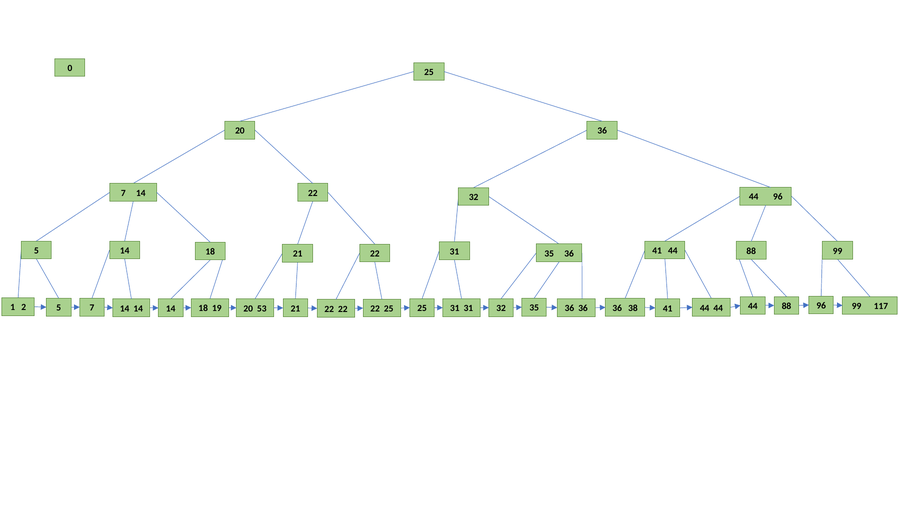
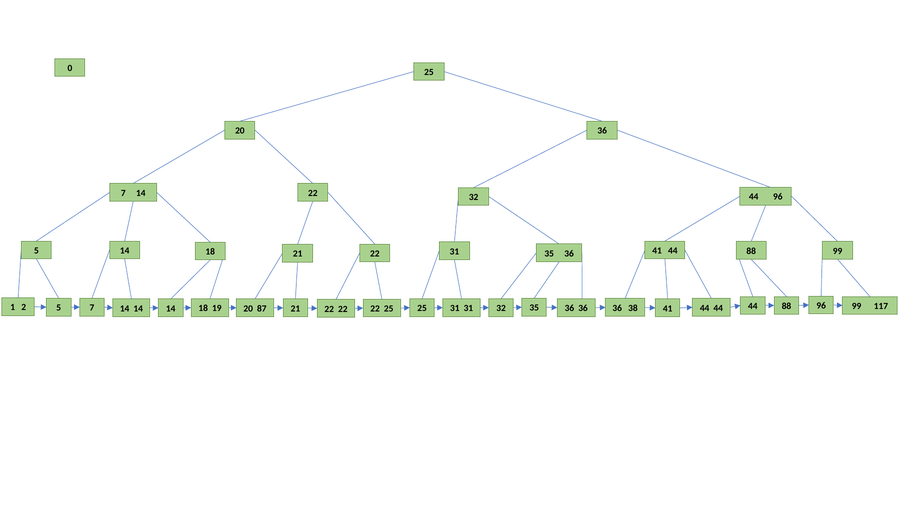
53: 53 -> 87 (262, 309)
